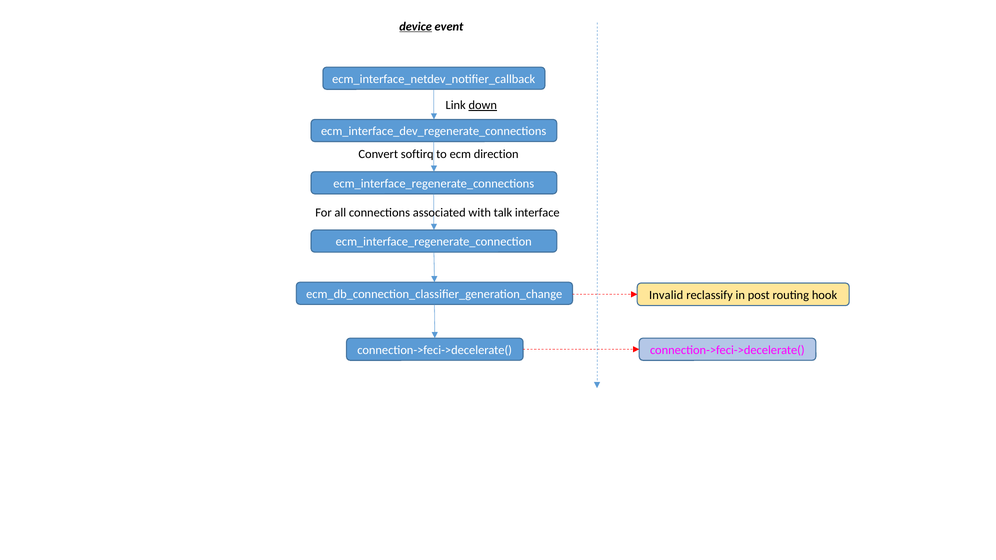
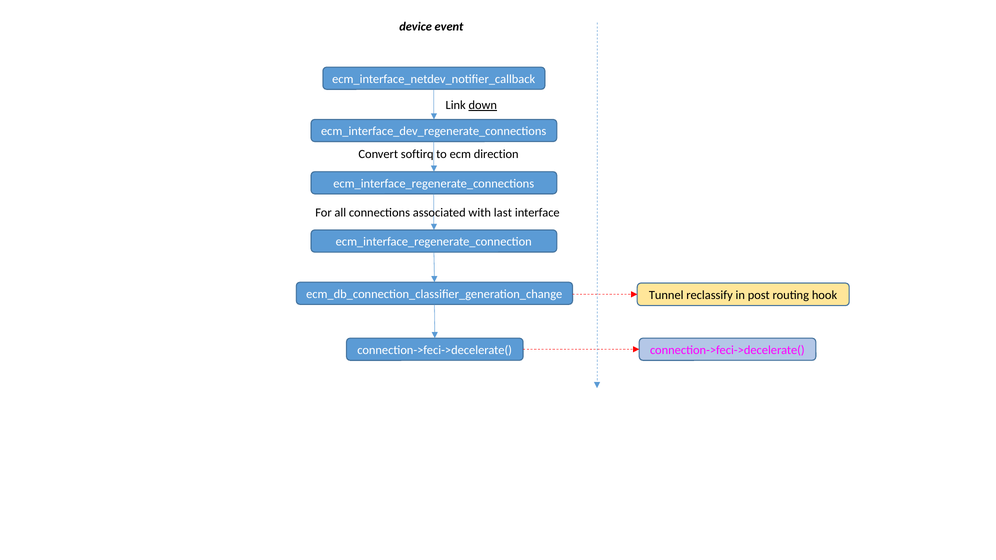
device underline: present -> none (416, 27)
talk: talk -> last (503, 213)
Invalid: Invalid -> Tunnel (666, 295)
